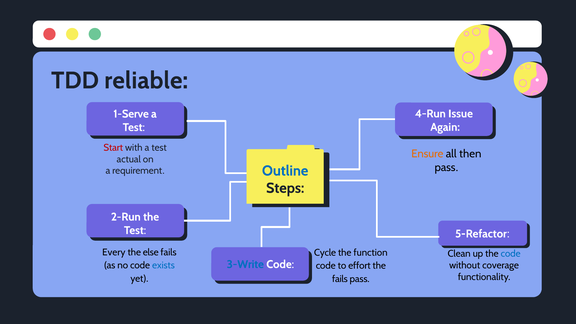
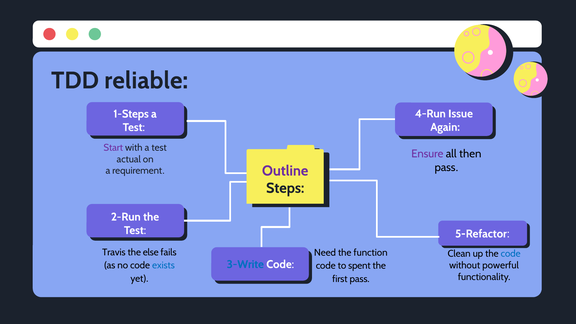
1-Serve: 1-Serve -> 1-Steps (131, 114)
Start colour: red -> purple (113, 148)
Ensure colour: orange -> purple (427, 154)
Outline colour: blue -> purple (285, 171)
Every: Every -> Travis (114, 252)
Cycle: Cycle -> Need (325, 253)
coverage: coverage -> powerful (501, 265)
effort: effort -> spent (359, 266)
fails: fails -> first (340, 279)
